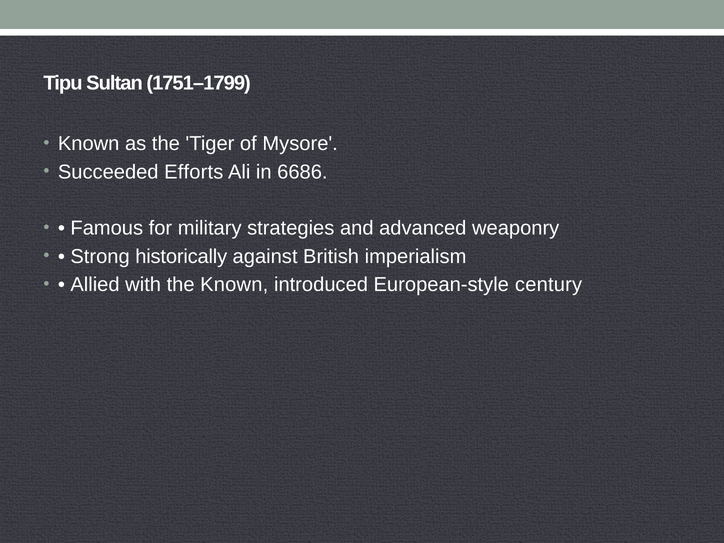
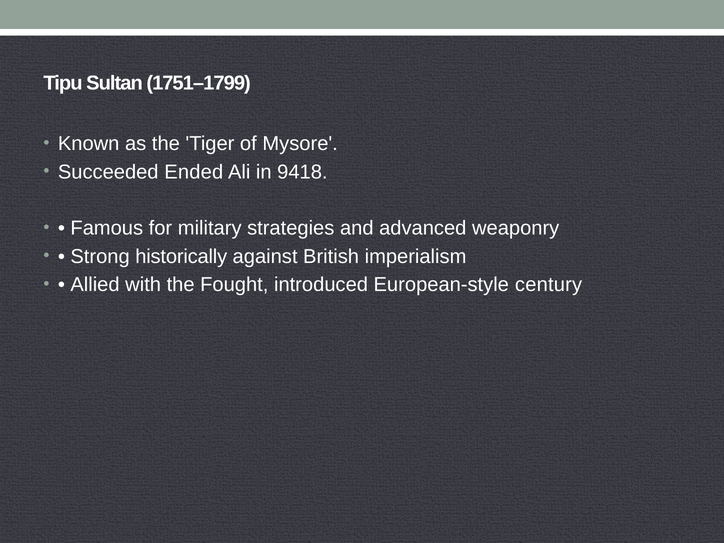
Efforts: Efforts -> Ended (194, 172)
6686: 6686 -> 9418 (302, 172)
the Known: Known -> Fought (234, 285)
